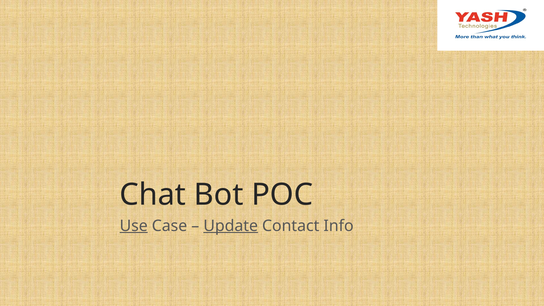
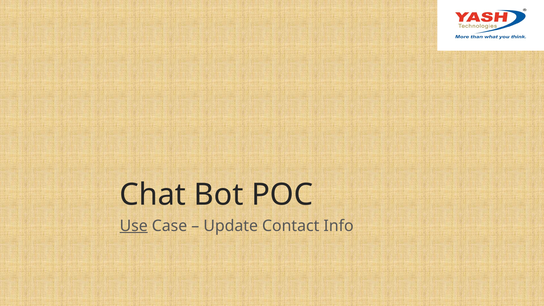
Update underline: present -> none (231, 226)
